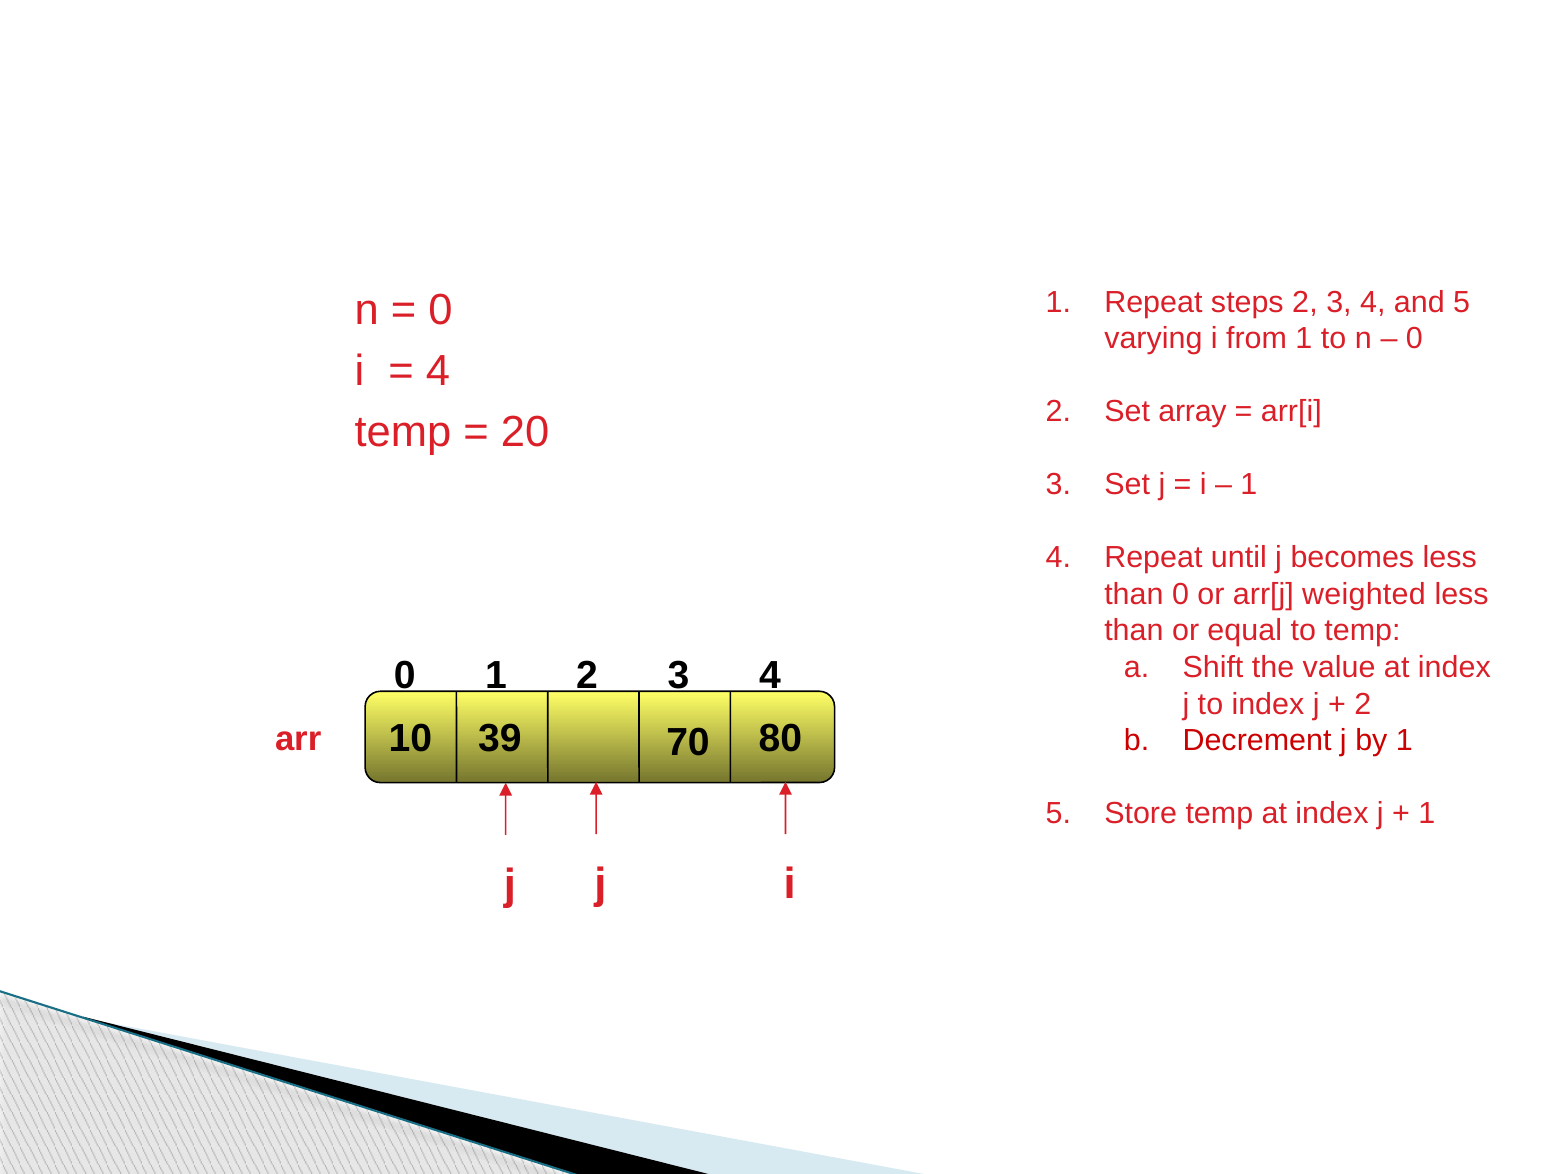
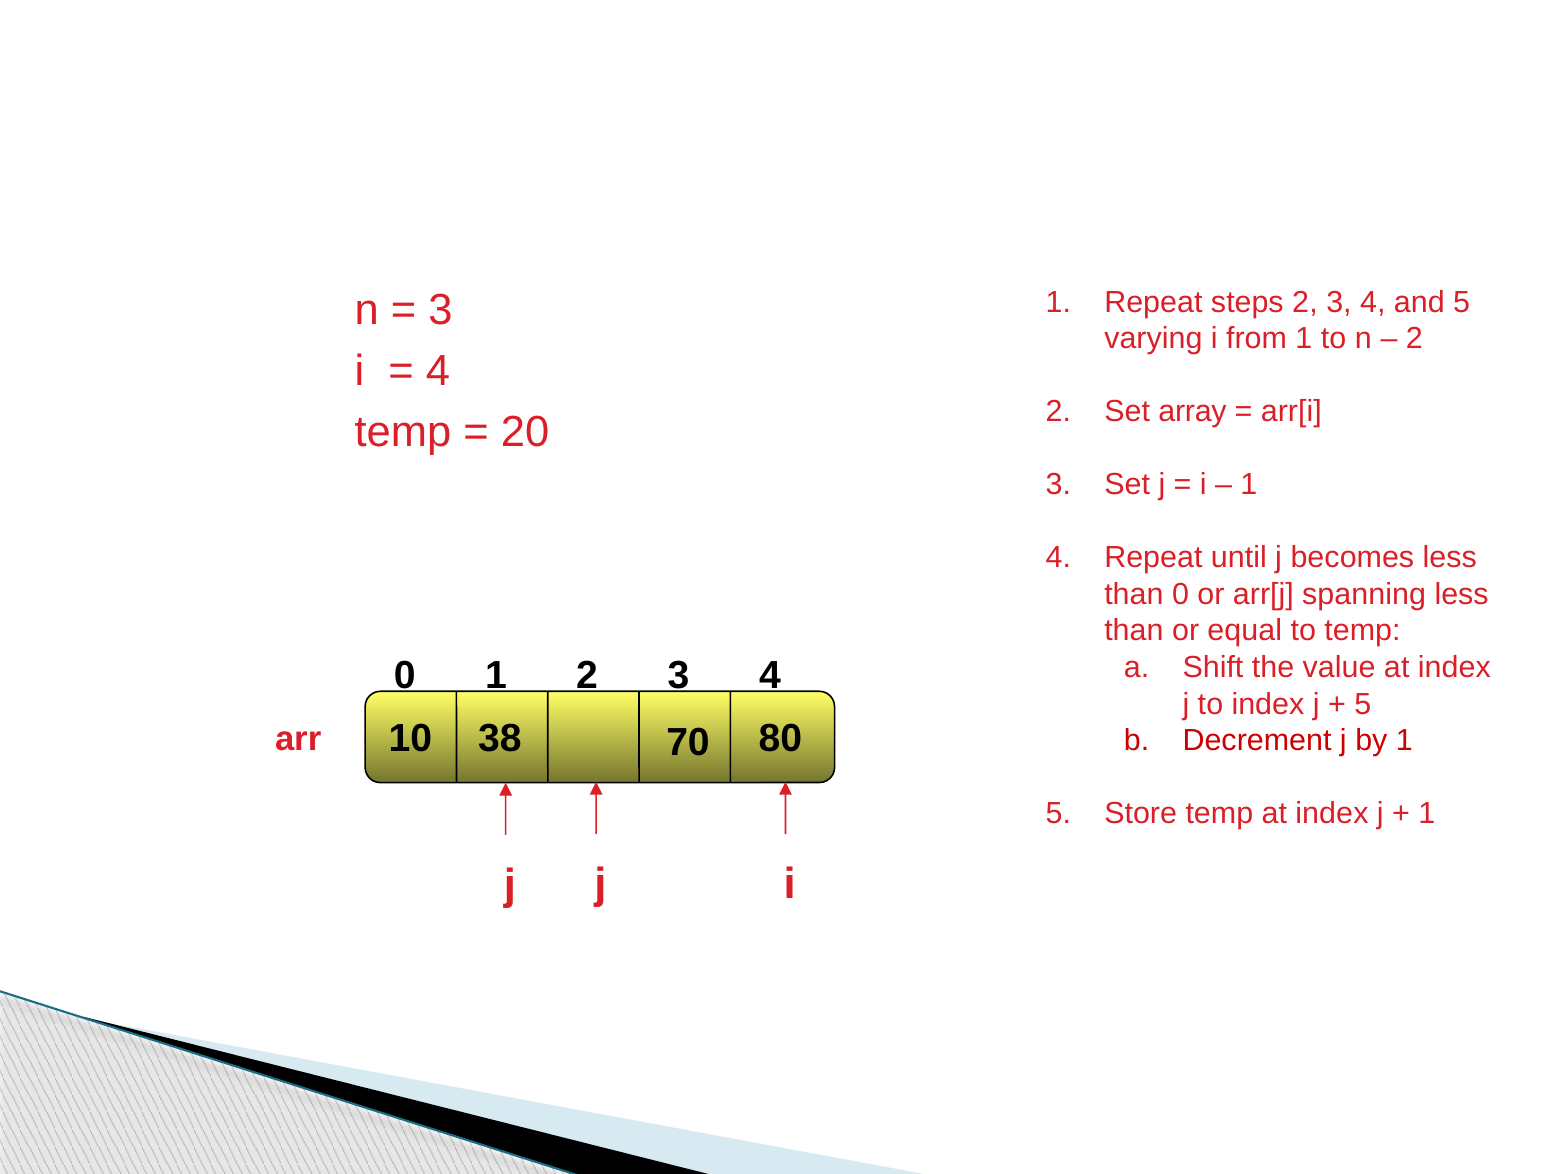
0: 0 -> 3 (441, 310)
0: 0 -> 2 (1414, 338)
weighted: weighted -> spanning (1364, 594)
2: 2 -> 5 (1363, 704)
39: 39 -> 38 (500, 739)
